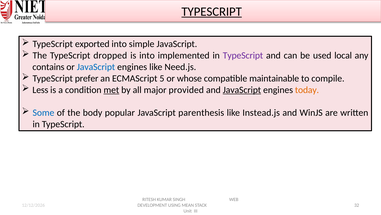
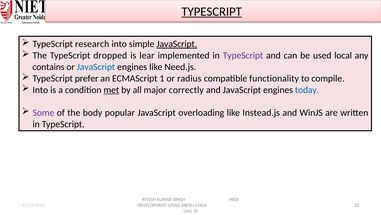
exported: exported -> research (92, 44)
JavaScript underline: none -> present (177, 44)
is into: into -> lear (147, 55)
5: 5 -> 1 (162, 78)
whose: whose -> radius (189, 78)
maintainable: maintainable -> functionality (274, 78)
Less: Less -> Into (40, 90)
provided: provided -> correctly (186, 90)
JavaScript underline: present -> none (242, 90)
today colour: orange -> blue (307, 90)
Some colour: blue -> purple (43, 112)
parenthesis: parenthesis -> overloading (201, 112)
